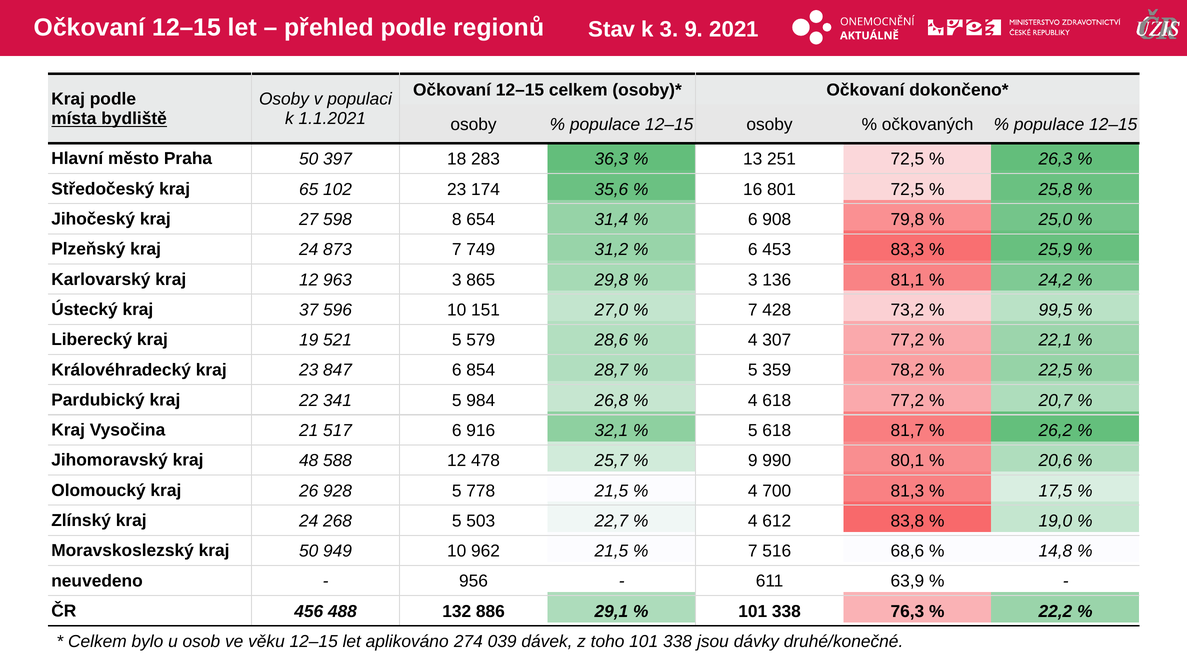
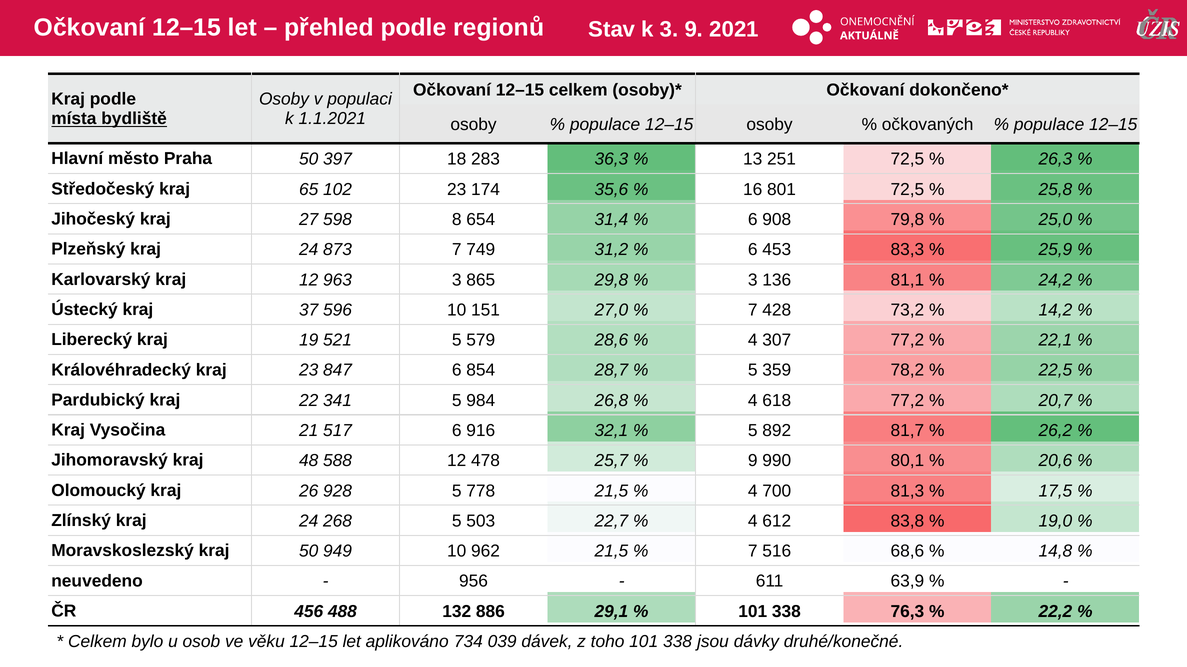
99,5: 99,5 -> 14,2 (1055, 310)
5 618: 618 -> 892 (777, 431)
274: 274 -> 734 (468, 642)
